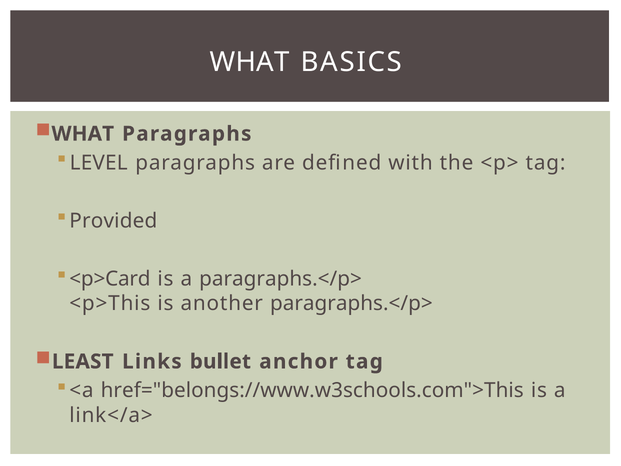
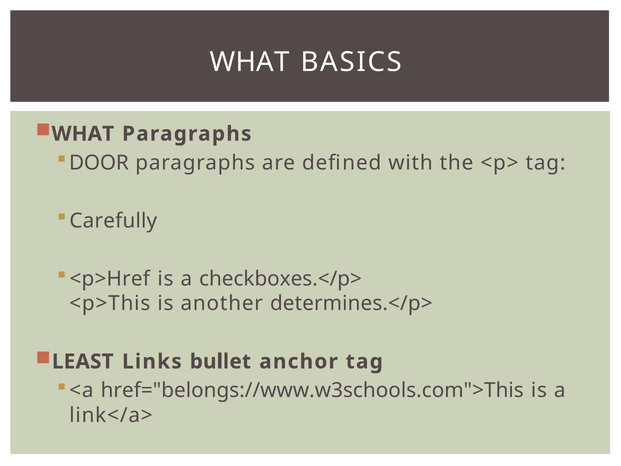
LEVEL: LEVEL -> DOOR (99, 163)
Provided: Provided -> Carefully (113, 221)
<p>Card: <p>Card -> <p>Href (110, 279)
a paragraphs.</p>: paragraphs.</p> -> checkboxes.</p> (281, 279)
another paragraphs.</p>: paragraphs.</p> -> determines.</p> (351, 303)
